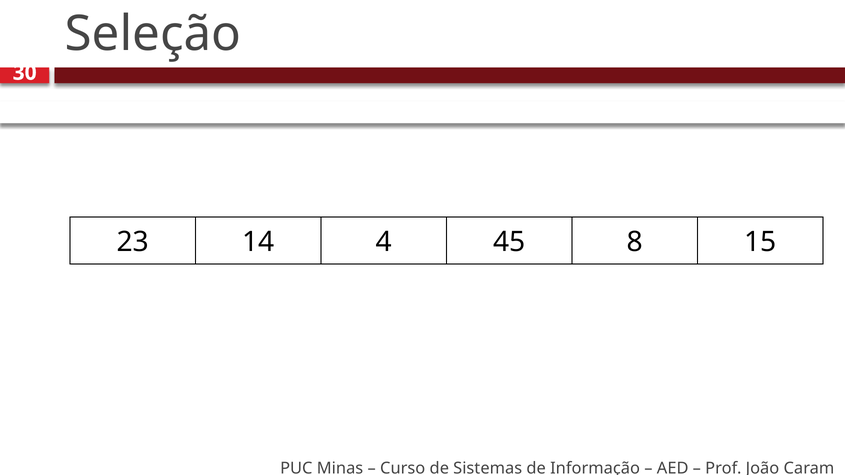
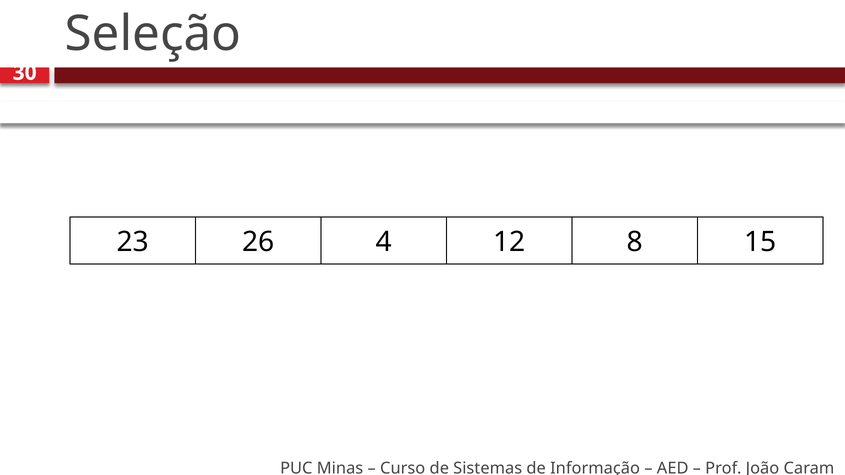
14: 14 -> 26 (258, 242)
45: 45 -> 12 (509, 242)
